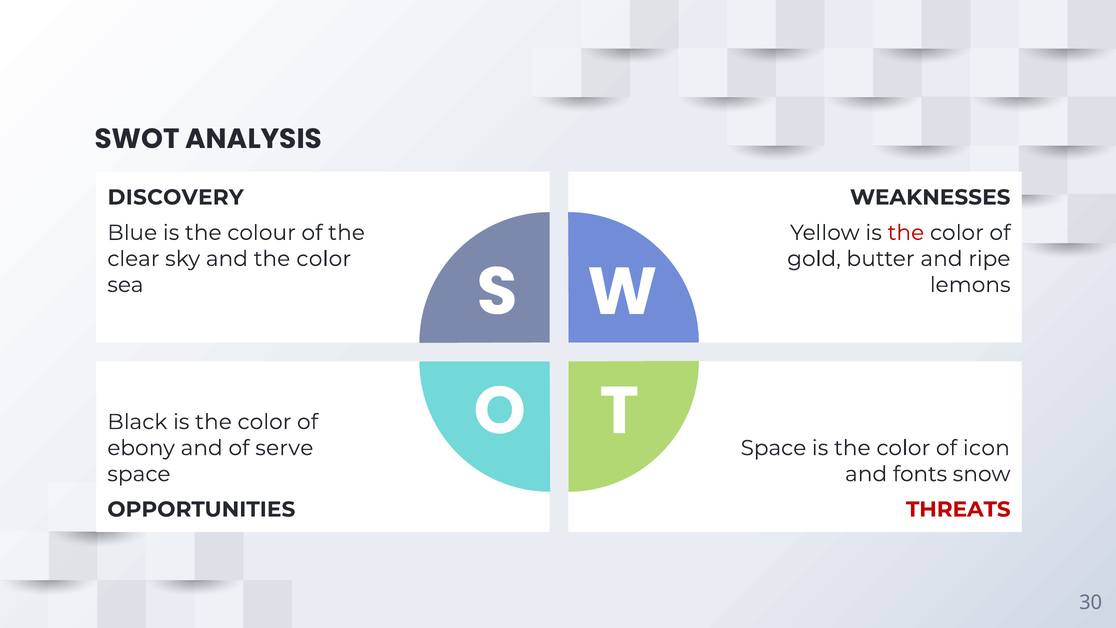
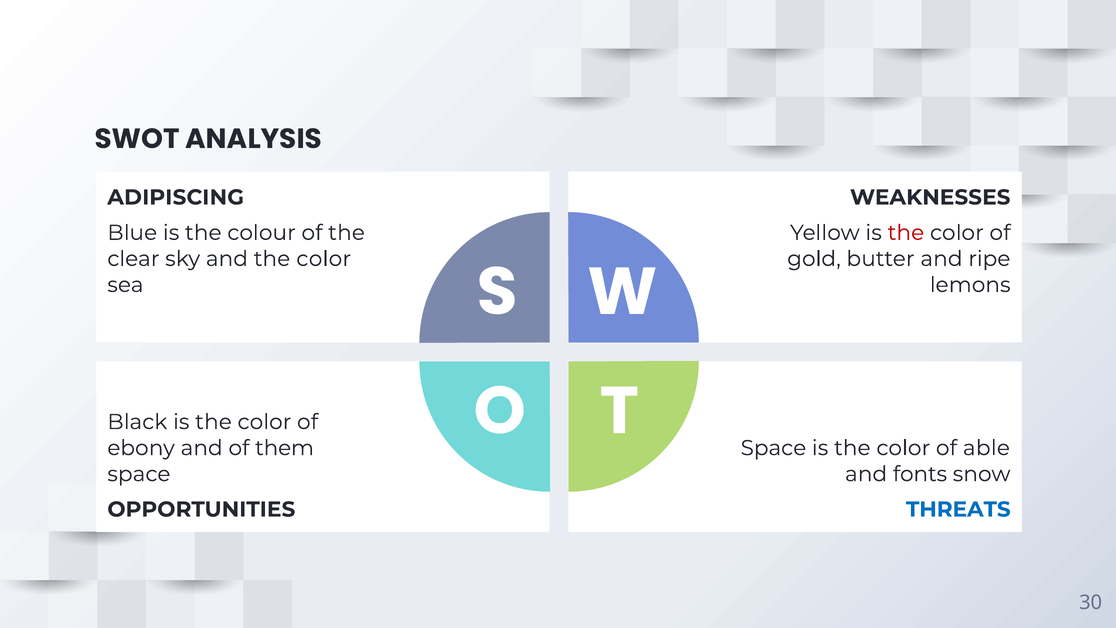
DISCOVERY: DISCOVERY -> ADIPISCING (176, 197)
serve: serve -> them (285, 448)
icon: icon -> able (986, 448)
THREATS colour: red -> blue (958, 509)
